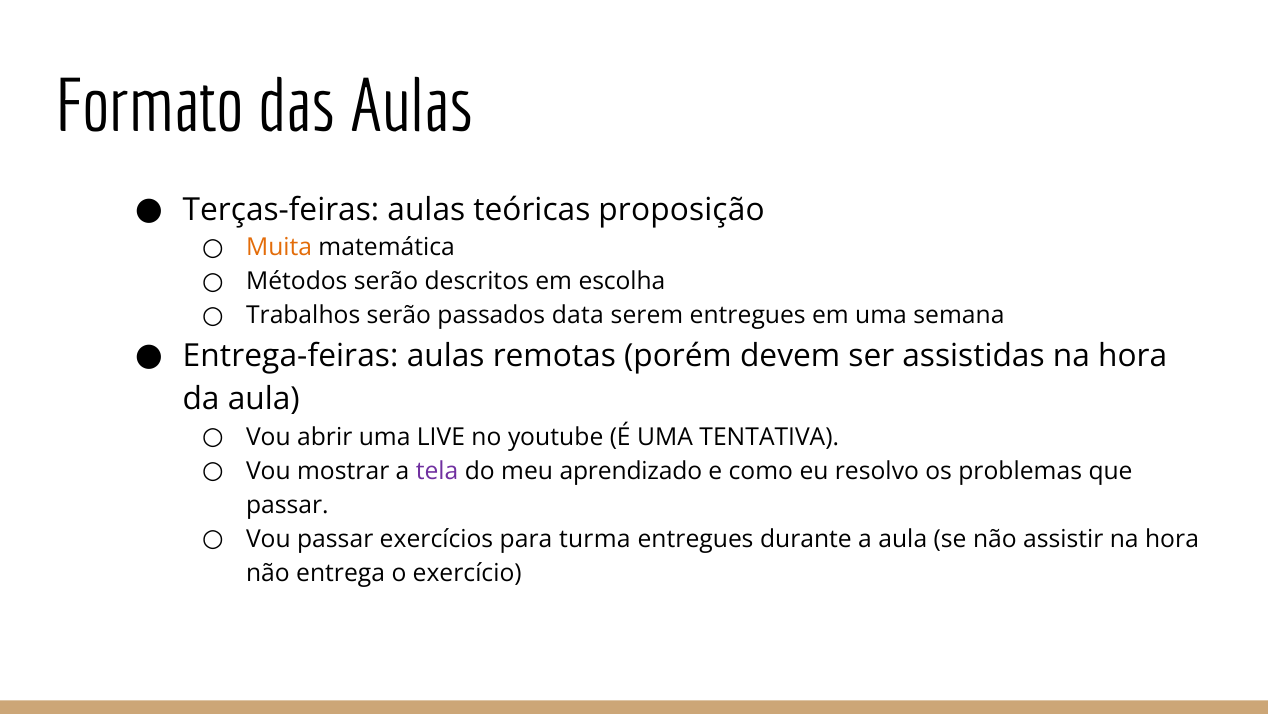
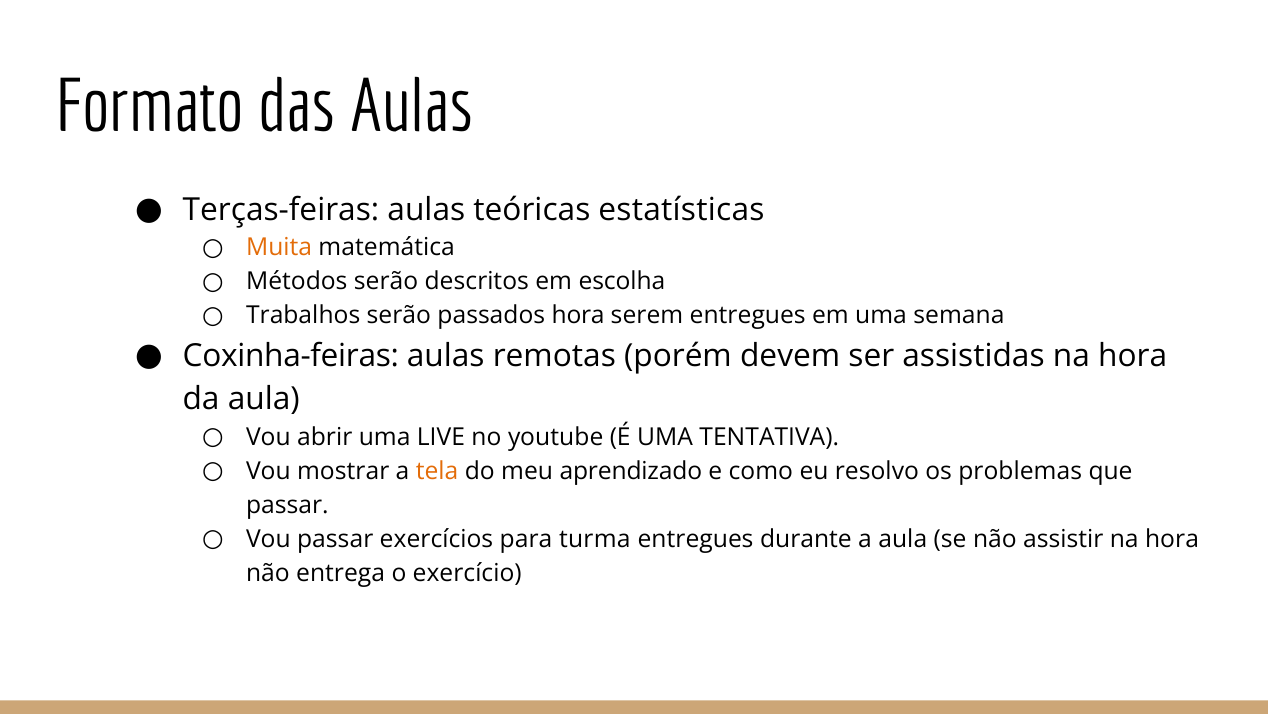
proposição: proposição -> estatísticas (681, 209)
passados data: data -> hora (578, 315)
Entrega-feiras: Entrega-feiras -> Coxinha-feiras (291, 355)
tela colour: purple -> orange (437, 471)
